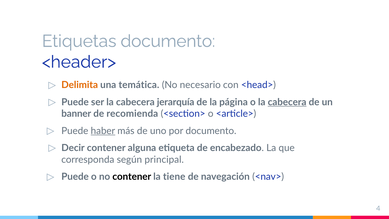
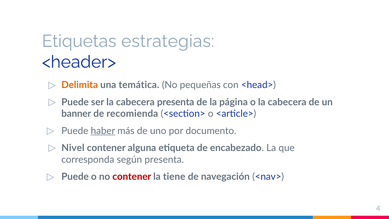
Etiquetas documento: documento -> estrategias (168, 41)
necesario: necesario -> pequeñas (200, 85)
cabecera jerarquía: jerarquía -> presenta (176, 102)
cabecera underline: present -> none (287, 102)
Decir: Decir -> Nivel (73, 148)
según principal: principal -> presenta (164, 159)
contener colour: black -> red (132, 177)
